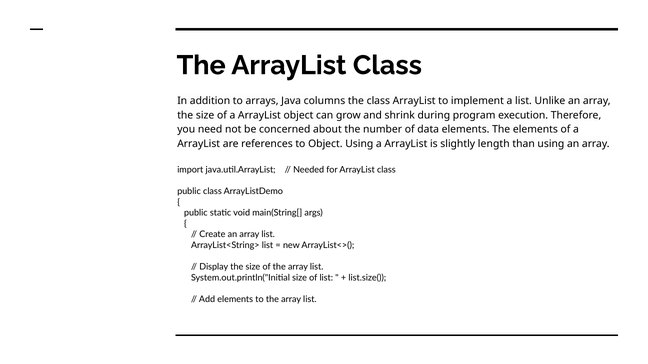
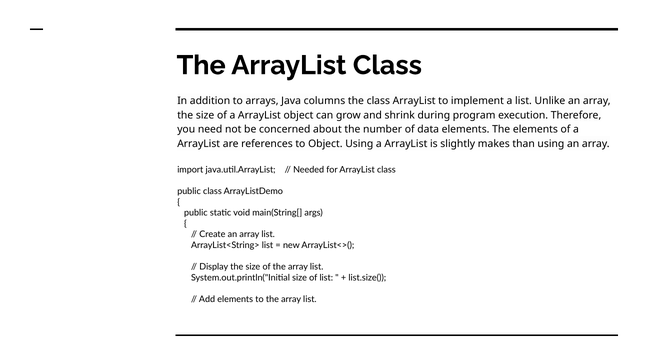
length: length -> makes (494, 144)
